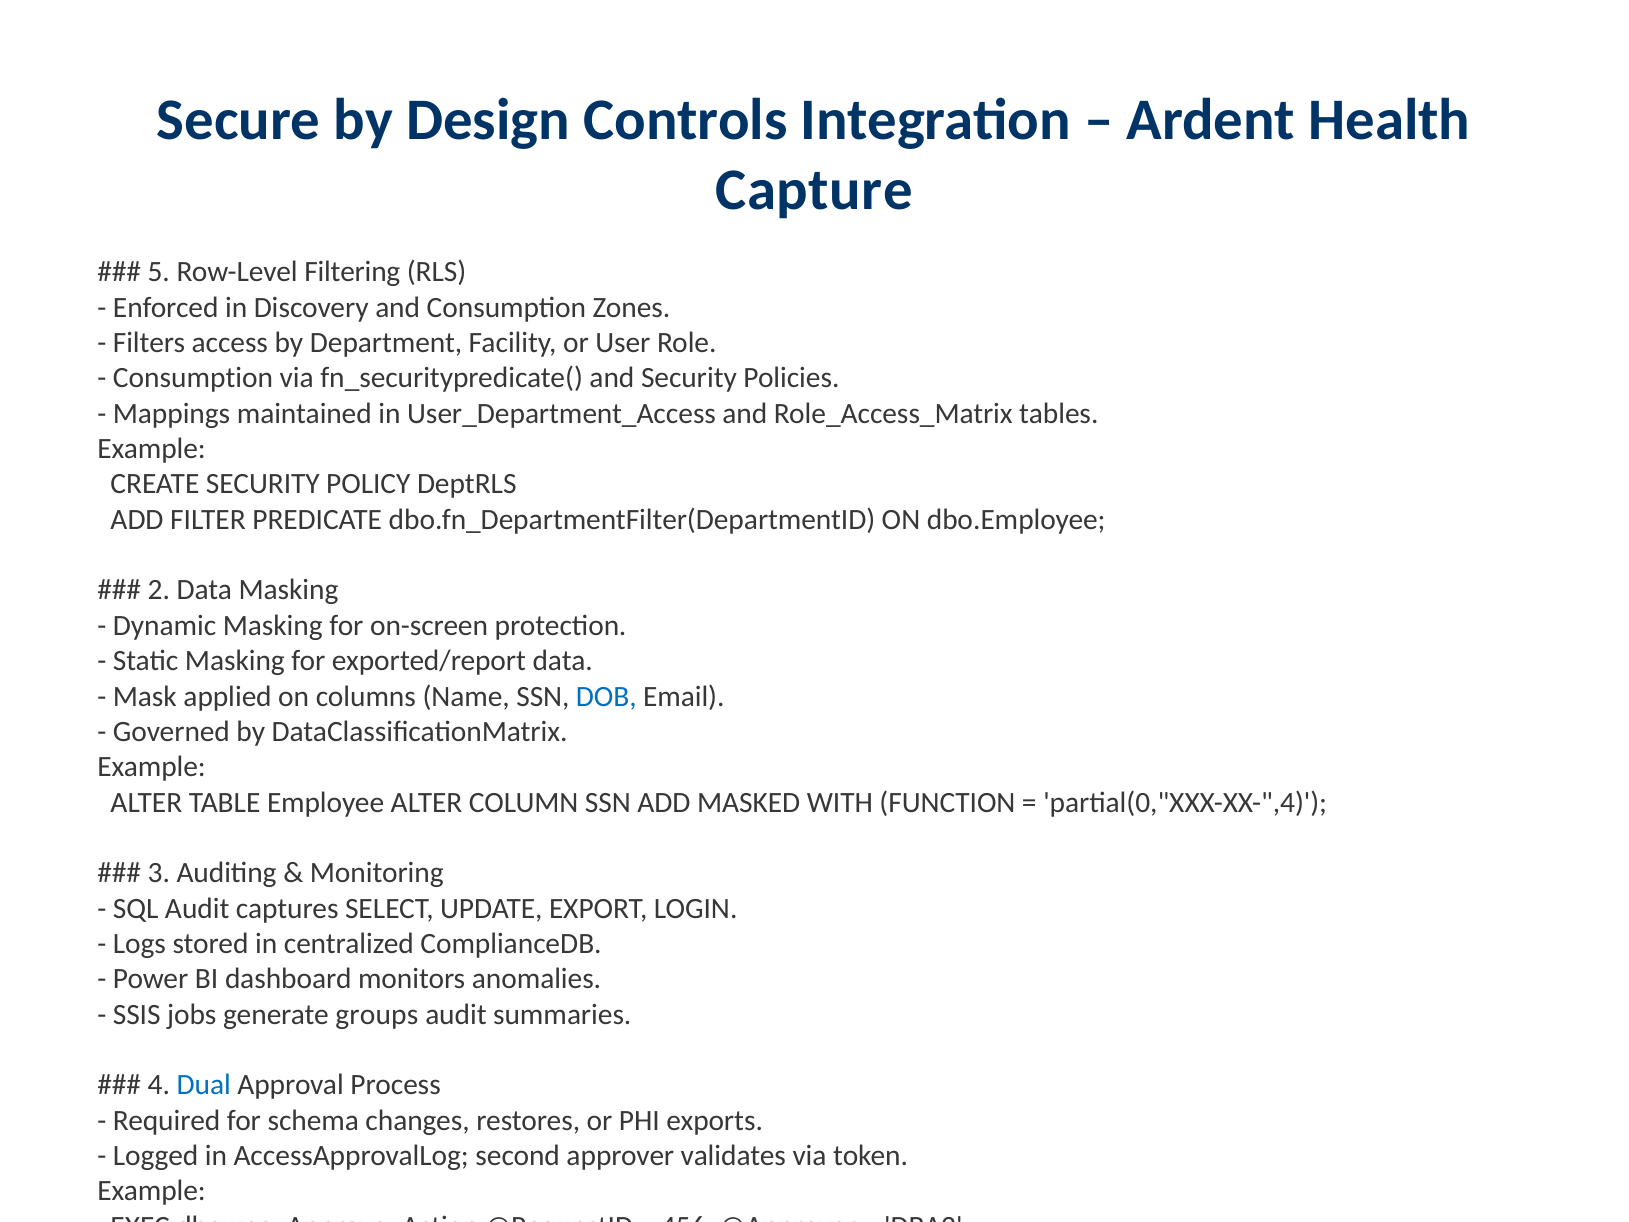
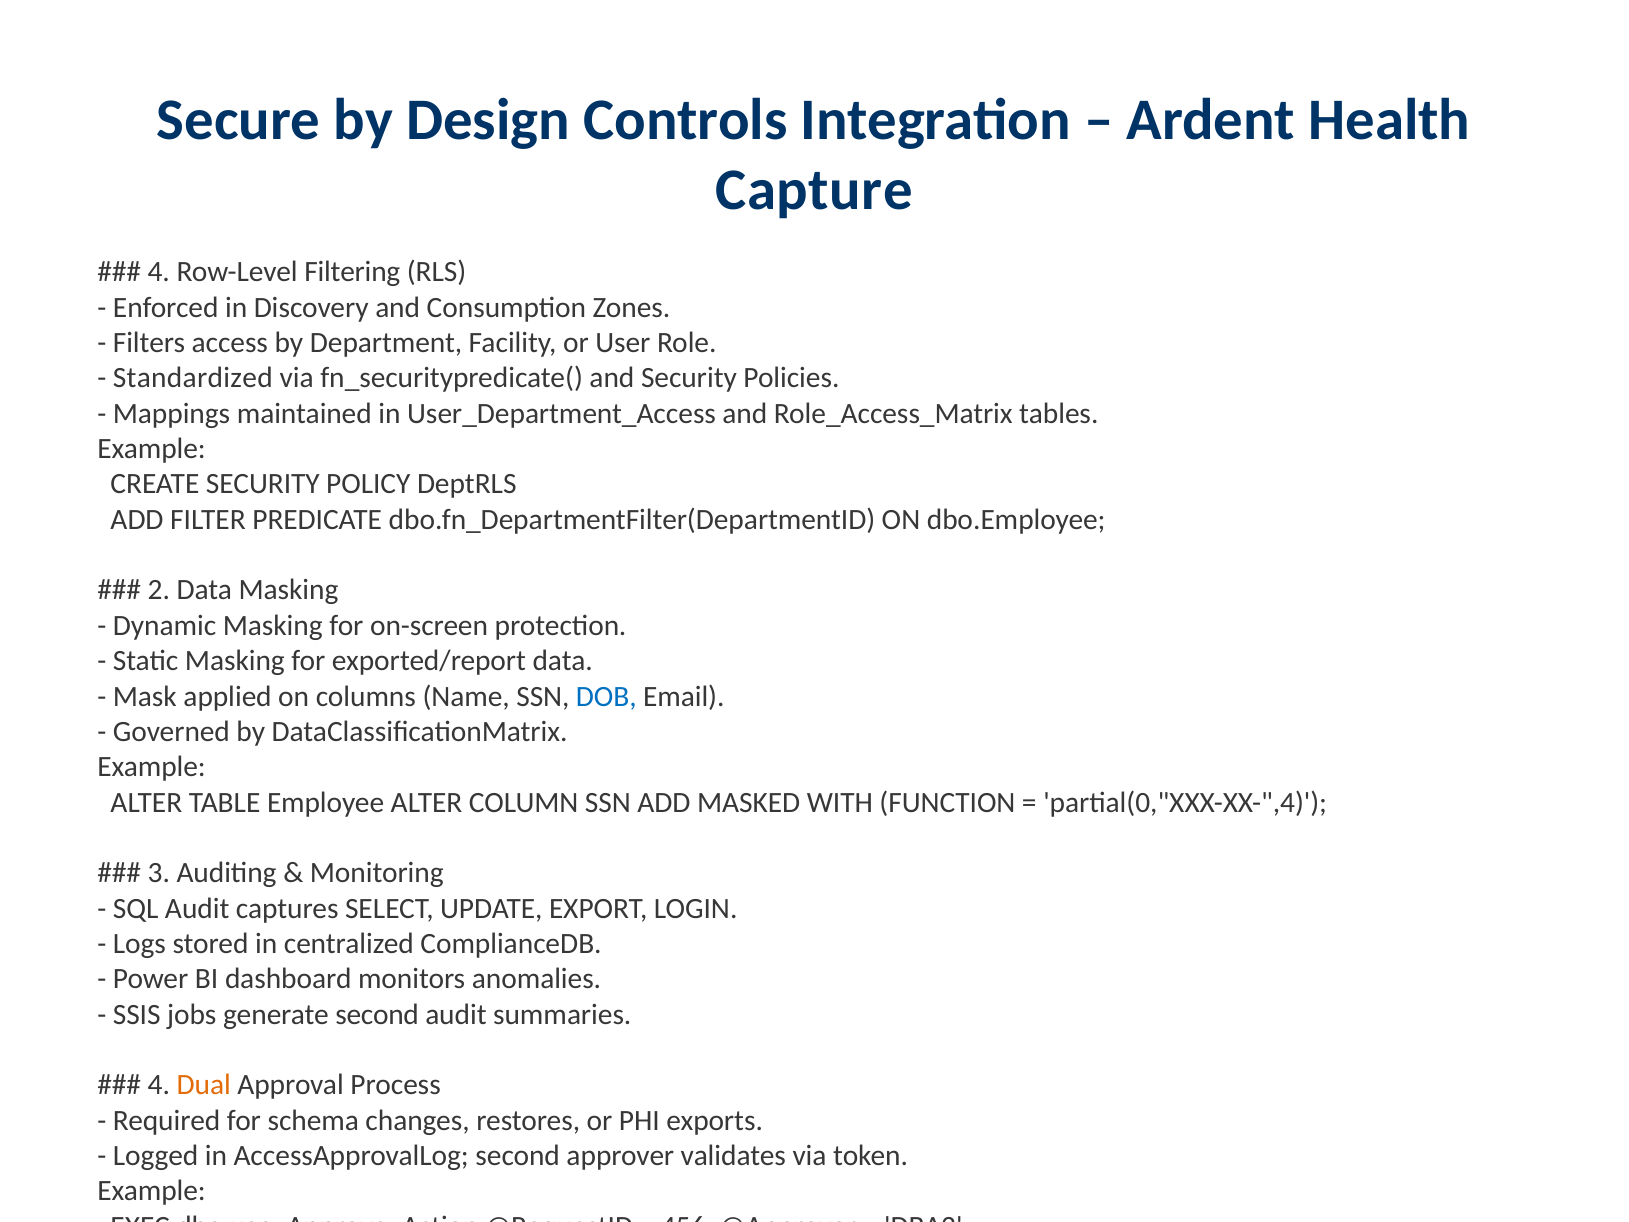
5: 5 -> 4 (159, 272)
Consumption: Consumption -> Standardized (193, 378)
generate groups: groups -> second (377, 1014)
Dual colour: blue -> orange (204, 1085)
